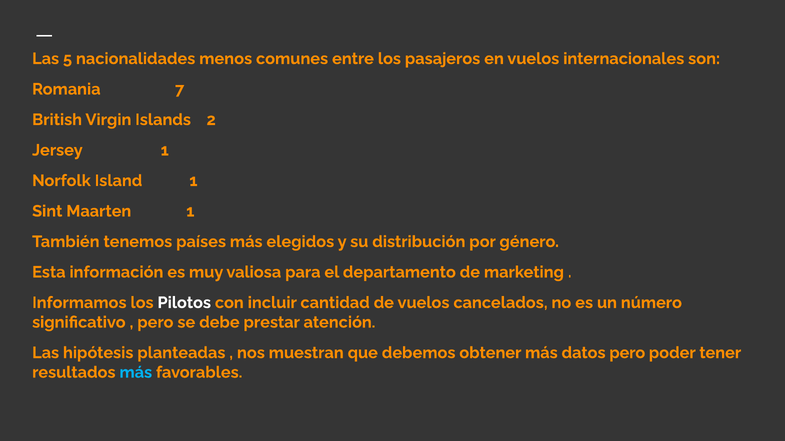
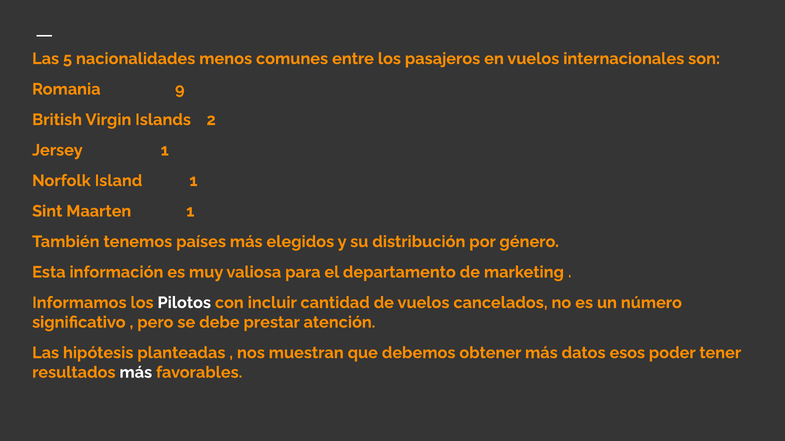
7: 7 -> 9 (180, 89)
datos pero: pero -> esos (627, 353)
más colour: light blue -> white (136, 373)
